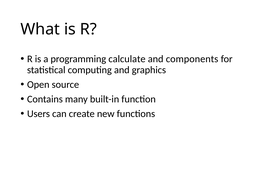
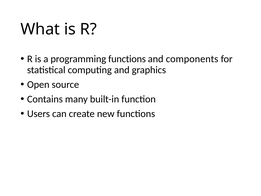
programming calculate: calculate -> functions (127, 59)
